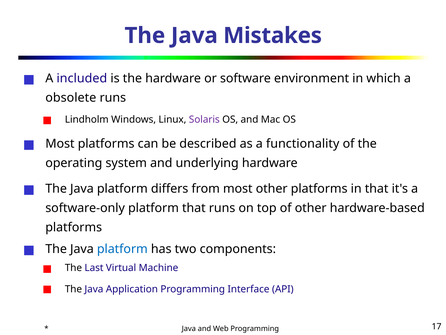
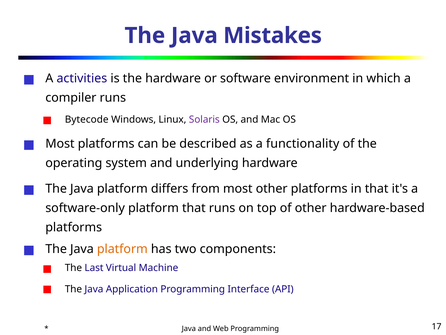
included: included -> activities (82, 78)
obsolete: obsolete -> compiler (71, 98)
Lindholm: Lindholm -> Bytecode (87, 119)
platform colour: blue -> orange (122, 249)
